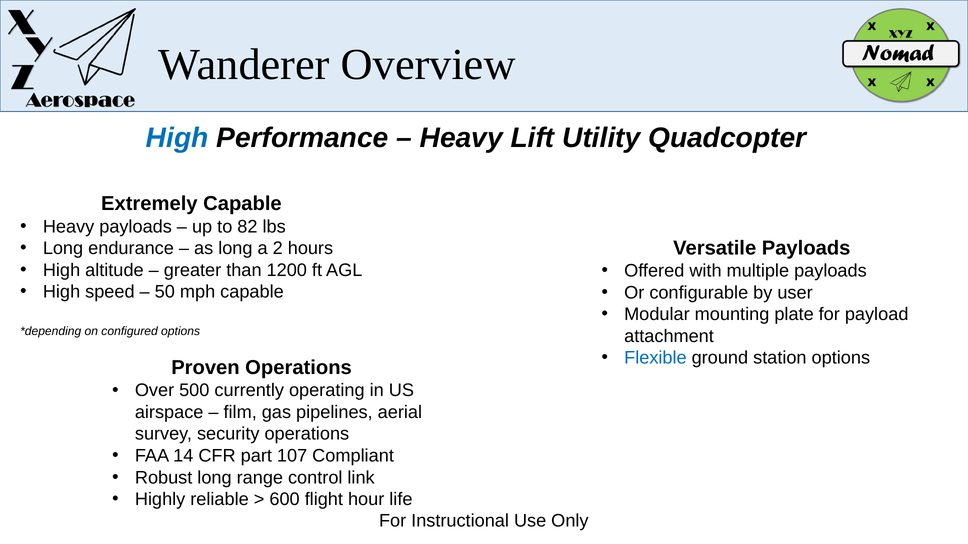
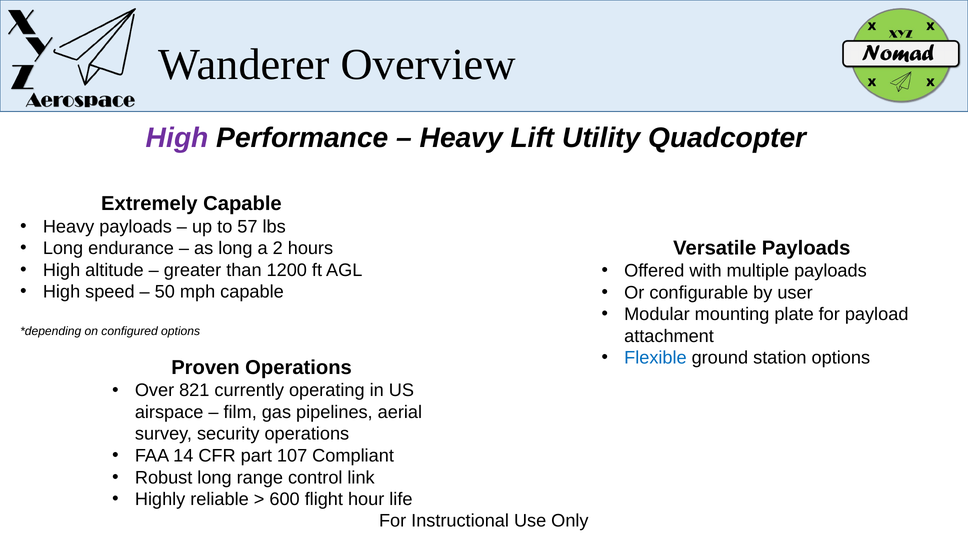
High colour: blue -> purple (177, 138)
82: 82 -> 57 (247, 227)
500: 500 -> 821 (194, 391)
